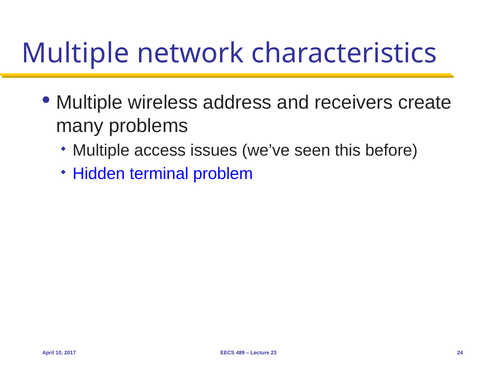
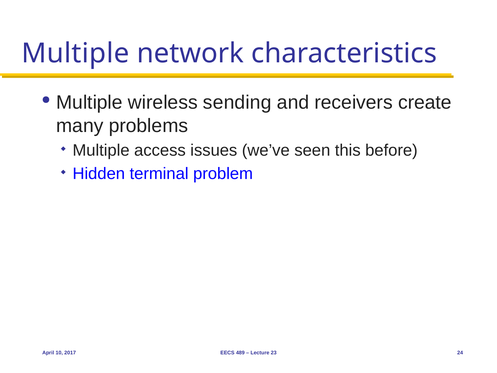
address: address -> sending (237, 102)
